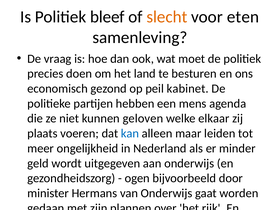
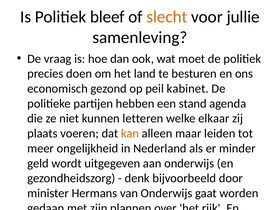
eten: eten -> jullie (243, 17)
mens: mens -> stand (193, 104)
geloven: geloven -> letteren (143, 118)
kan colour: blue -> orange (130, 133)
ogen: ogen -> denk (137, 178)
